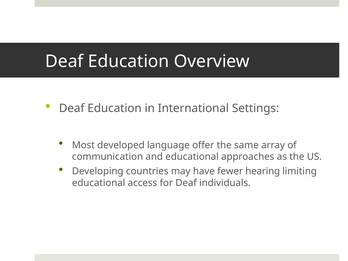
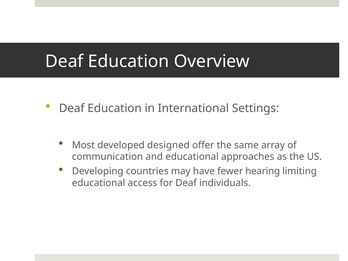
language: language -> designed (168, 145)
